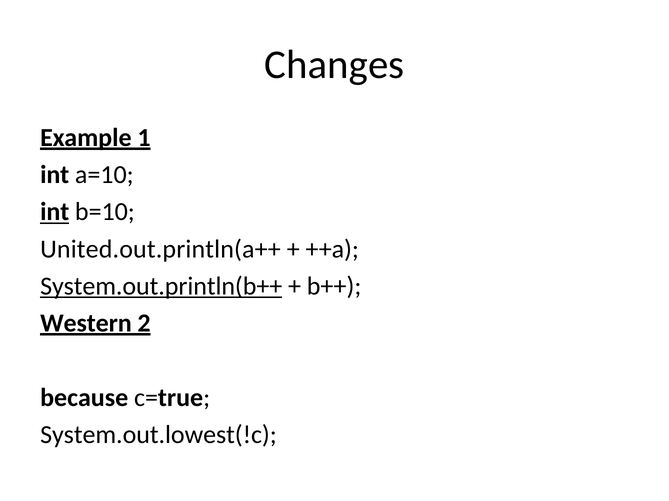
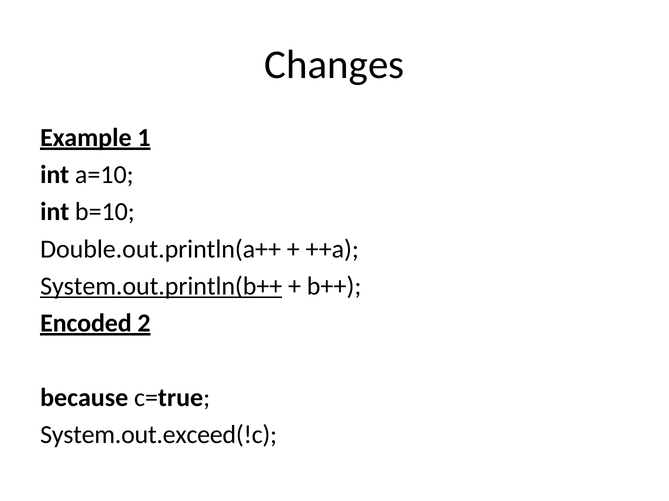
int underline: present -> none (55, 212)
United.out.println(a++: United.out.println(a++ -> Double.out.println(a++ (161, 249)
Western: Western -> Encoded (86, 324)
System.out.lowest(!c: System.out.lowest(!c -> System.out.exceed(!c (159, 435)
